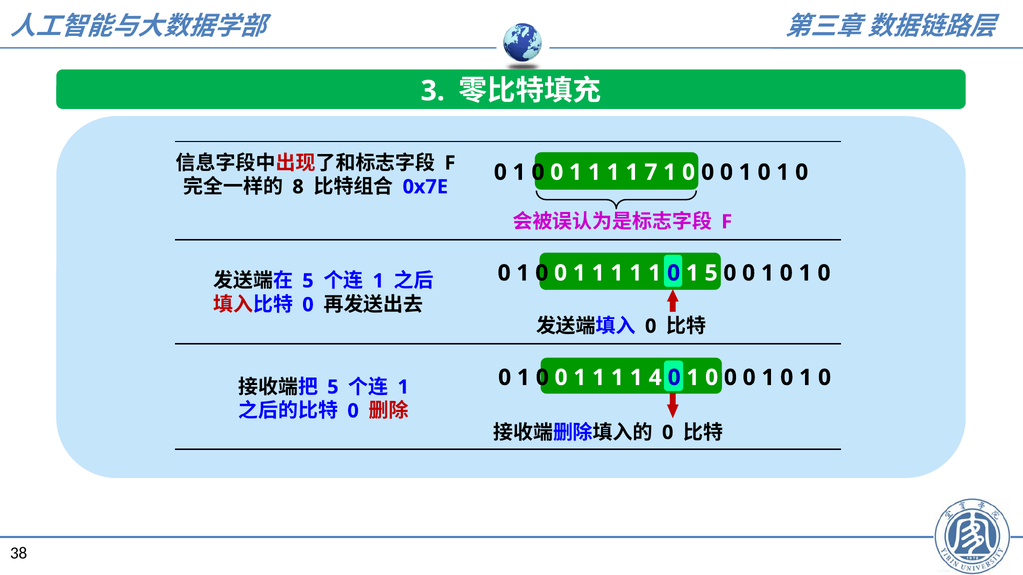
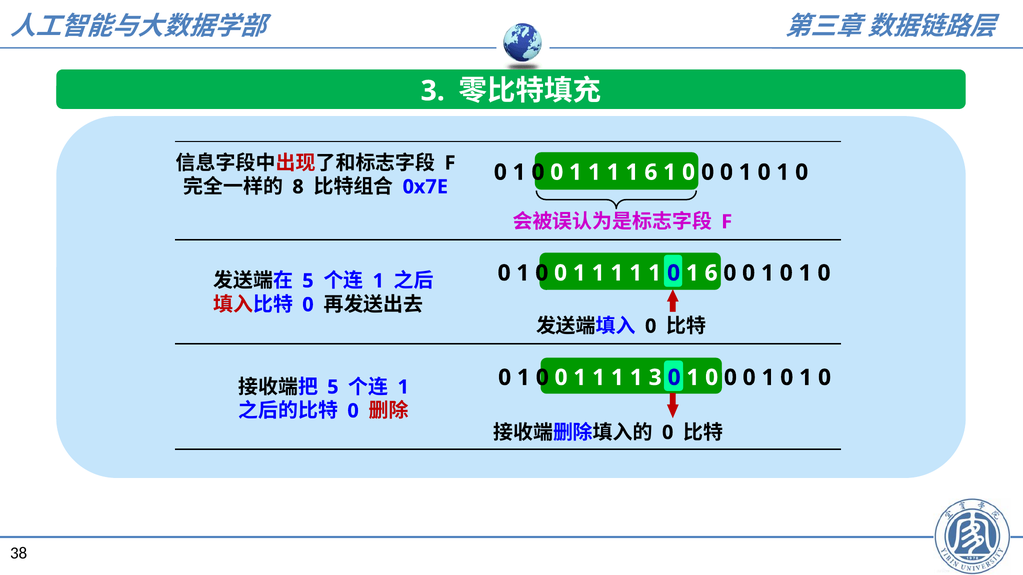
1 1 7: 7 -> 6 (651, 172)
0 1 5: 5 -> 6 (711, 273)
1 4: 4 -> 3 (655, 378)
